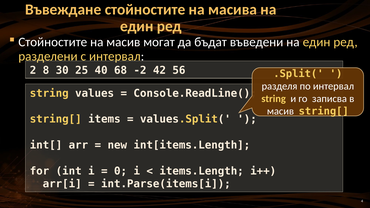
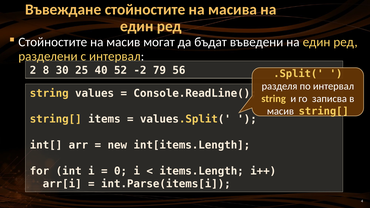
68: 68 -> 52 (121, 70)
42: 42 -> 79 (159, 70)
